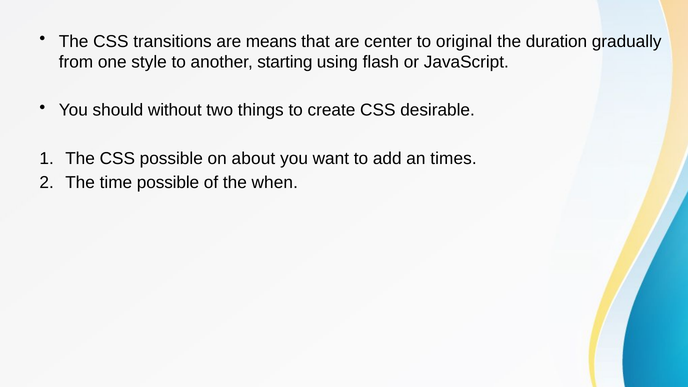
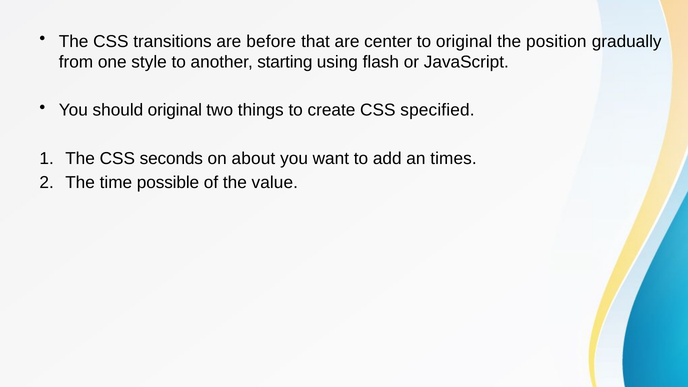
means: means -> before (271, 41)
duration: duration -> position (556, 41)
should without: without -> original (175, 110)
desirable: desirable -> specified (437, 110)
CSS possible: possible -> seconds (171, 158)
when: when -> value (275, 182)
